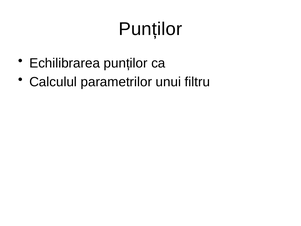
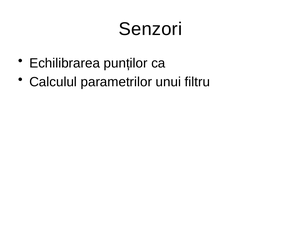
Punților: Punților -> Senzori (150, 29)
